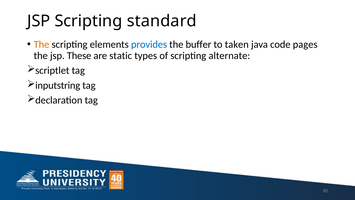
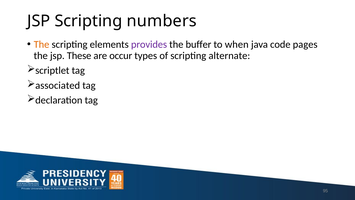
standard: standard -> numbers (162, 21)
provides colour: blue -> purple (149, 44)
taken: taken -> when (237, 44)
static: static -> occur (121, 55)
inputstring: inputstring -> associated (58, 85)
